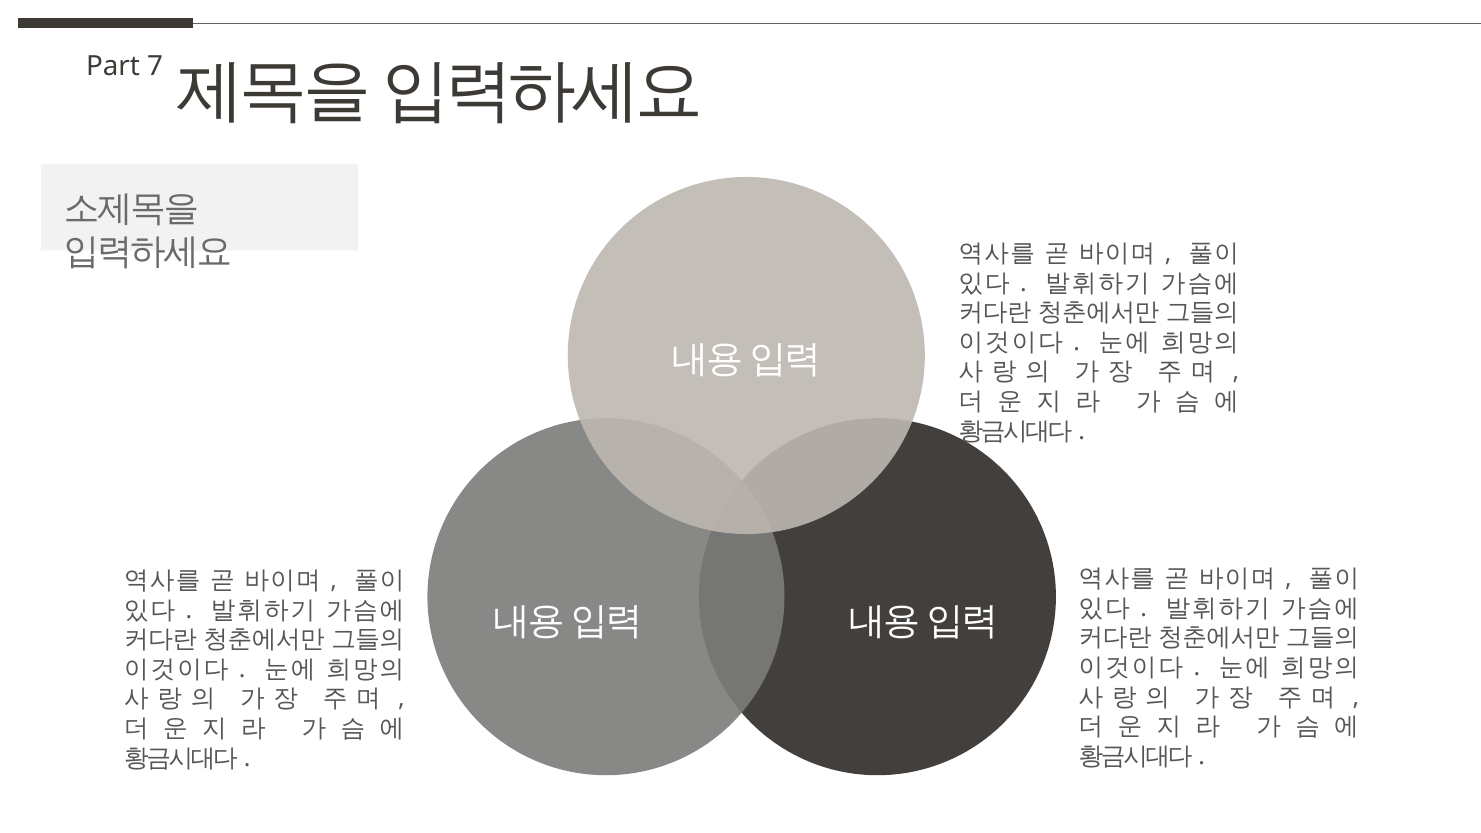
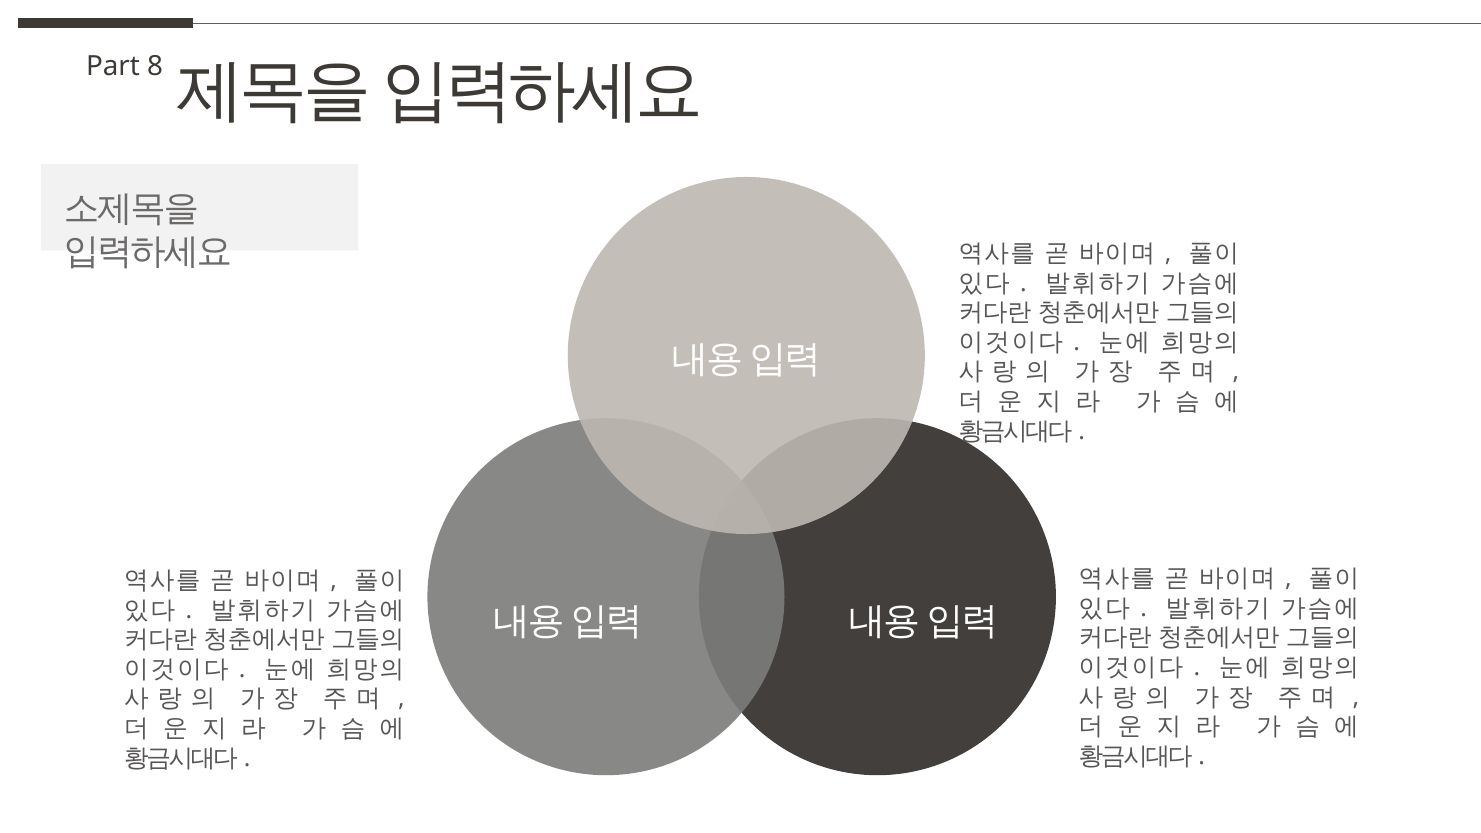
7: 7 -> 8 (155, 66)
